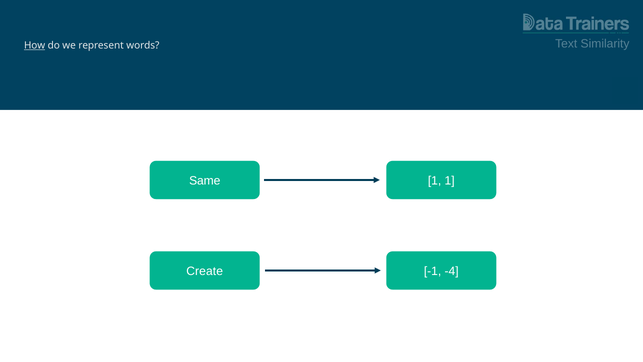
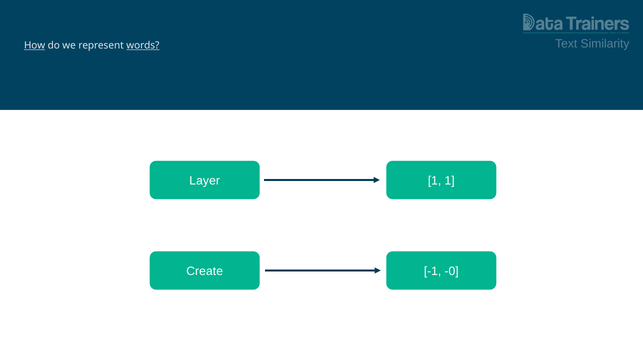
words underline: none -> present (143, 45)
Same: Same -> Layer (205, 181)
-4: -4 -> -0 (452, 271)
